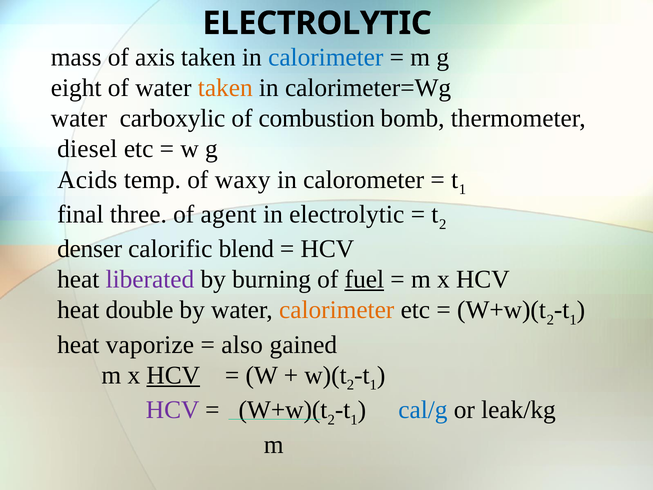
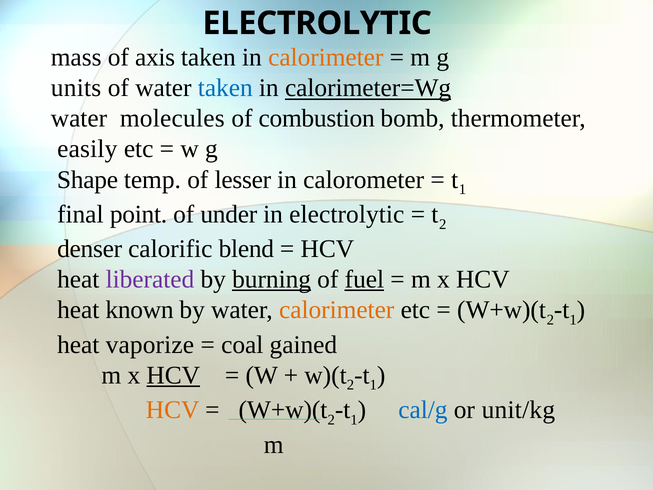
calorimeter colour: blue -> orange (326, 58)
eight: eight -> units (76, 88)
taken colour: orange -> blue (225, 88)
calorimeter=Wg underline: none -> present (368, 88)
carboxylic: carboxylic -> molecules (172, 119)
diesel: diesel -> easily (87, 149)
Acids: Acids -> Shape (88, 180)
waxy: waxy -> lesser (243, 180)
three: three -> point (139, 214)
agent: agent -> under (229, 214)
burning underline: none -> present (272, 279)
double: double -> known (140, 310)
also: also -> coal (242, 345)
HCV colour: purple -> orange (173, 410)
leak/kg: leak/kg -> unit/kg (518, 410)
